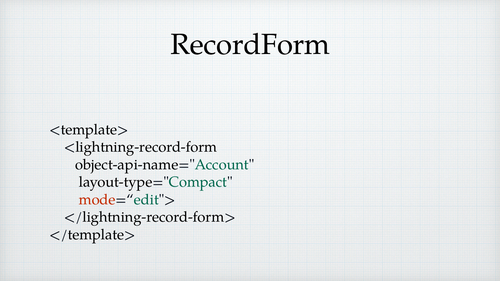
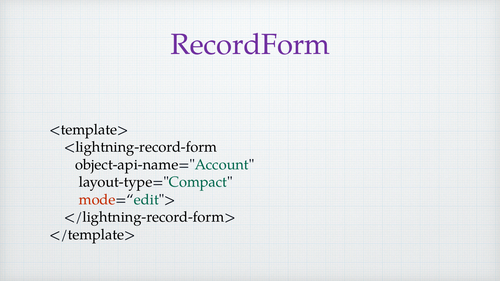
RecordForm colour: black -> purple (250, 44)
